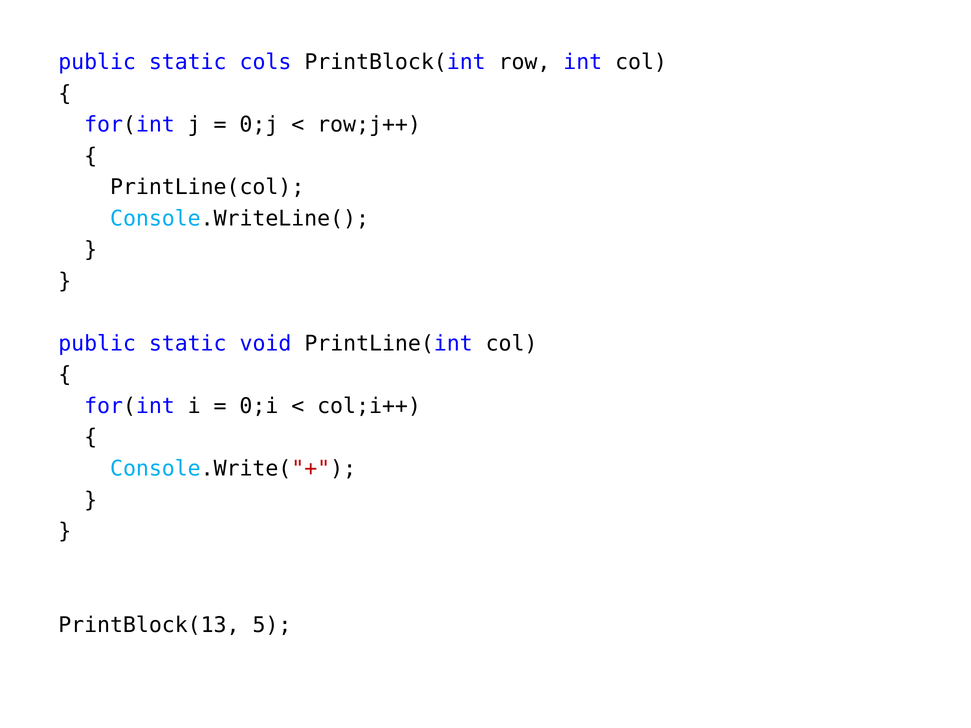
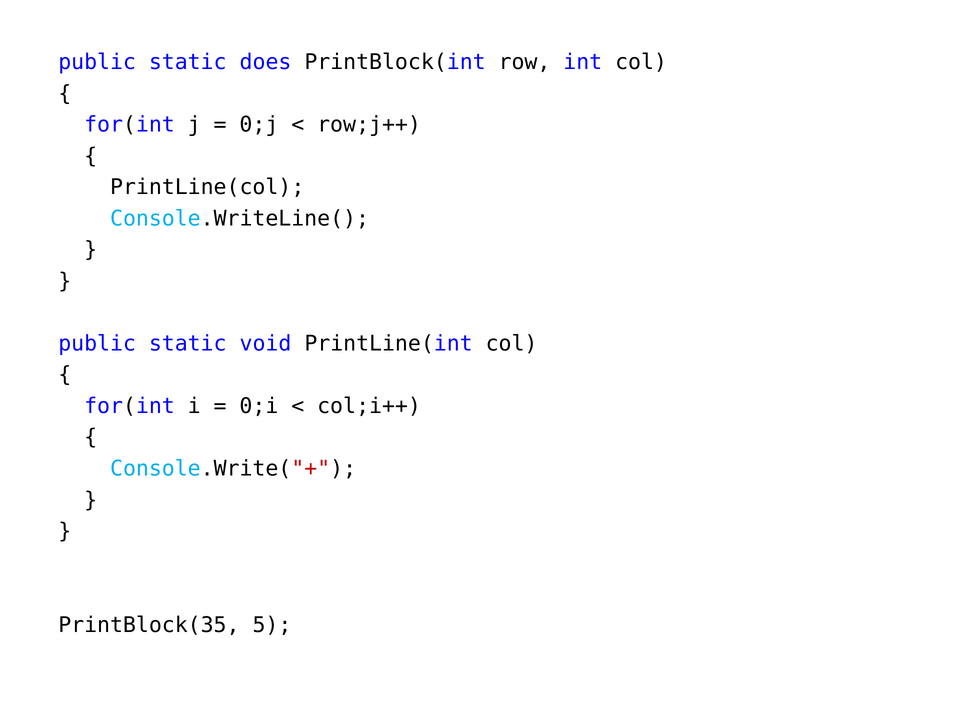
cols: cols -> does (266, 62)
PrintBlock(13: PrintBlock(13 -> PrintBlock(35 (149, 625)
